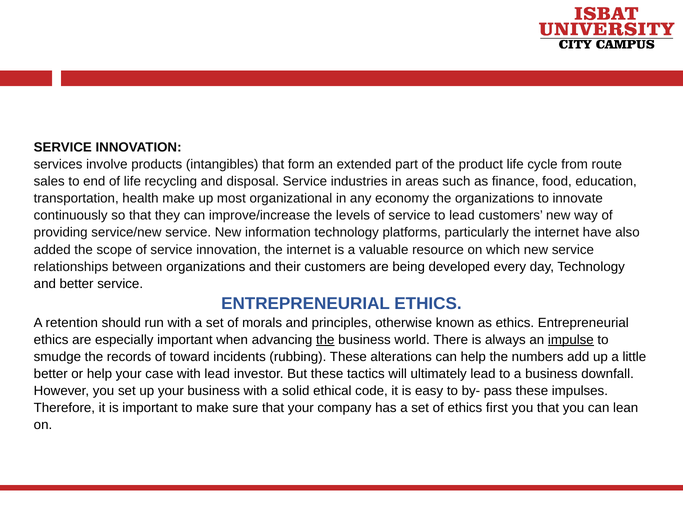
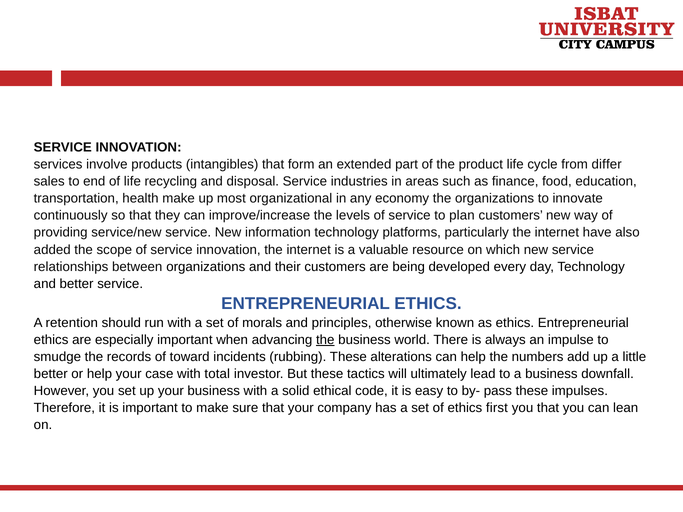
route: route -> differ (607, 165)
to lead: lead -> plan (462, 216)
impulse underline: present -> none (571, 340)
with lead: lead -> total (217, 374)
